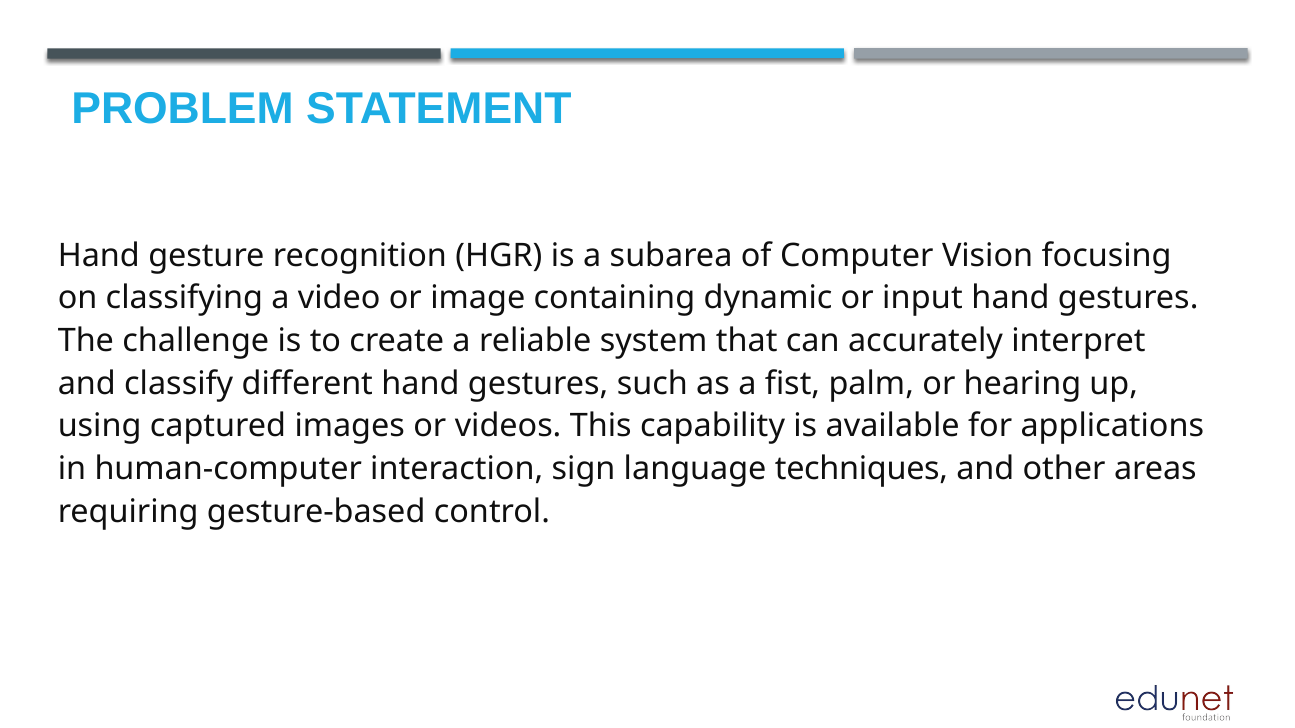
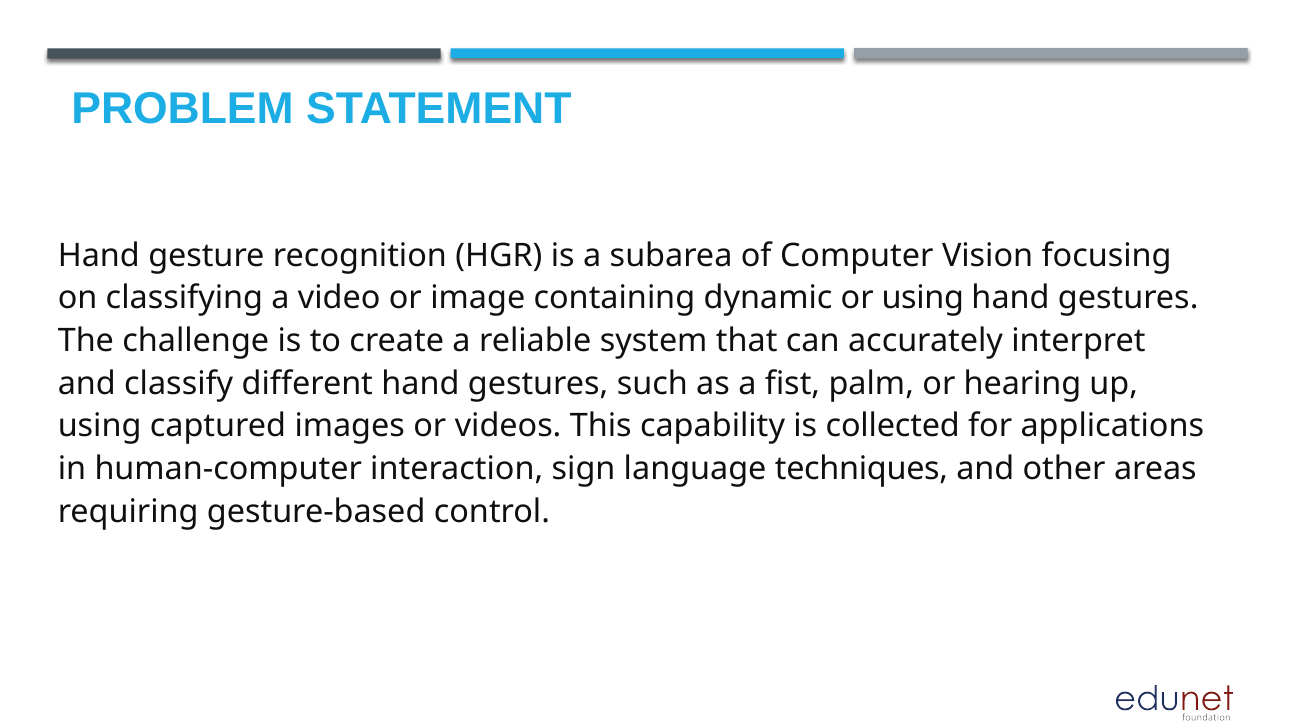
or input: input -> using (923, 298)
available: available -> collected (893, 427)
